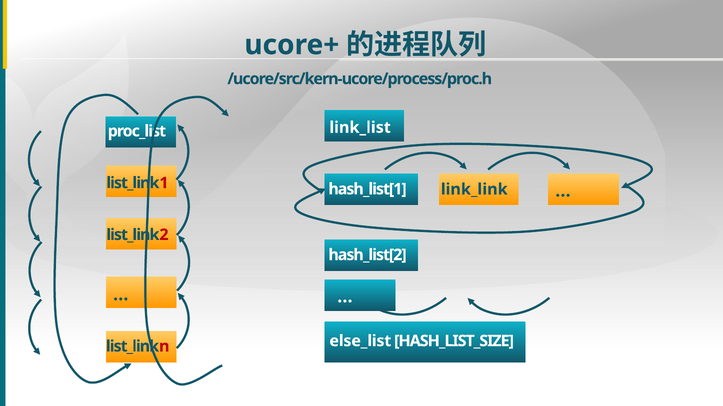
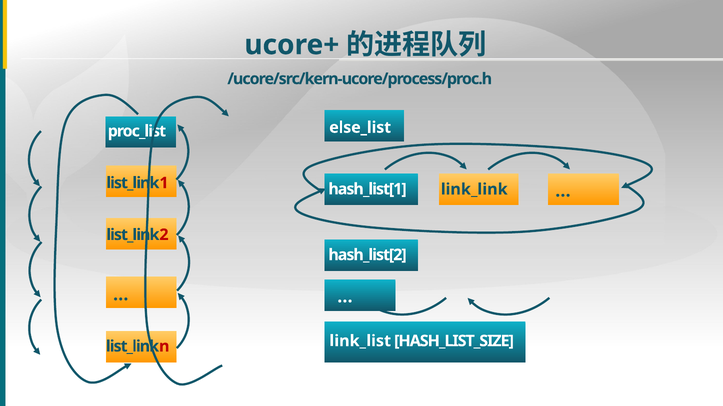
link_list: link_list -> else_list (360, 128)
else_list: else_list -> link_list (360, 342)
